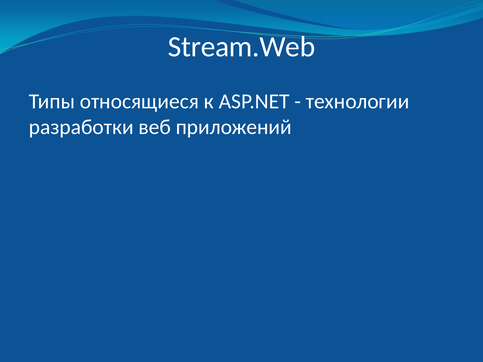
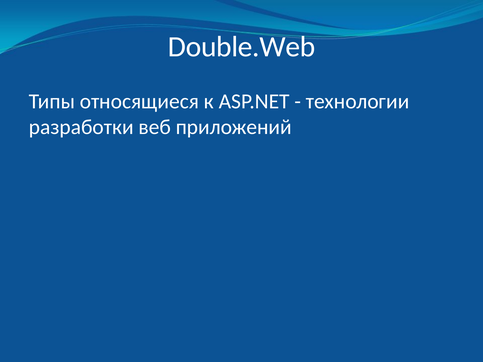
Stream.Web: Stream.Web -> Double.Web (242, 47)
